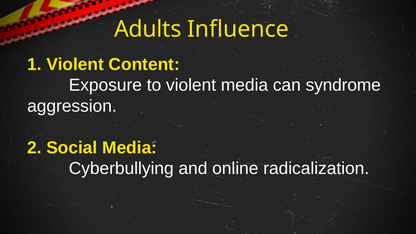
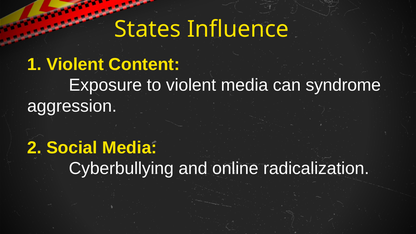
Adults: Adults -> States (148, 29)
